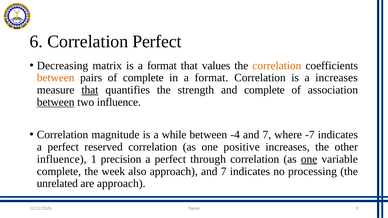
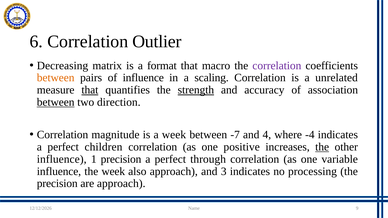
Correlation Perfect: Perfect -> Outlier (157, 41)
values: values -> macro (216, 66)
correlation colour: orange -> purple (277, 66)
of complete: complete -> influence (143, 78)
in a format: format -> scaling (212, 78)
a increases: increases -> unrelated (337, 78)
strength underline: none -> present (196, 90)
and complete: complete -> accuracy (264, 90)
two influence: influence -> direction (119, 102)
a while: while -> week (174, 135)
-4: -4 -> -7 (235, 135)
7: 7 -> 4 (267, 135)
-7: -7 -> -4 (310, 135)
reserved: reserved -> children (103, 147)
the underline: none -> present (322, 147)
one underline: present -> none (309, 159)
complete: complete -> influence (59, 171)
7: 7 -> 3 (224, 171)
unrelated: unrelated -> precision (57, 184)
